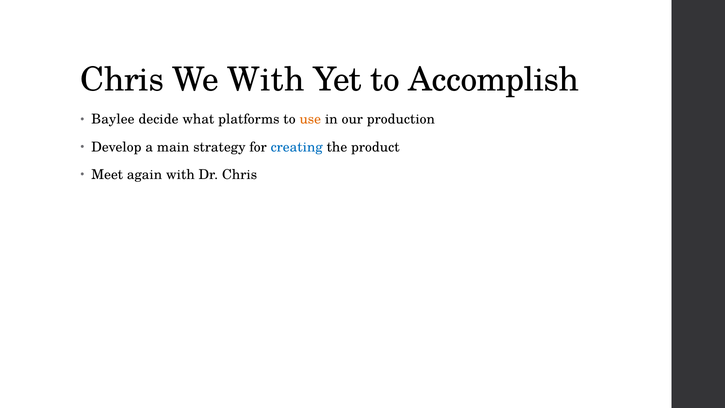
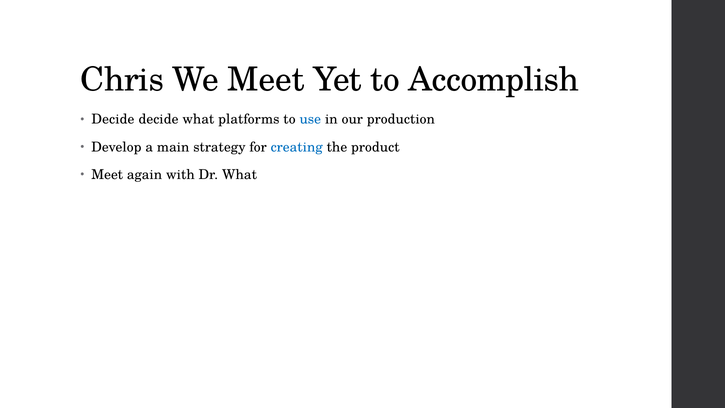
We With: With -> Meet (266, 80)
Baylee: Baylee -> Decide (113, 119)
use colour: orange -> blue (310, 119)
Dr Chris: Chris -> What (240, 175)
